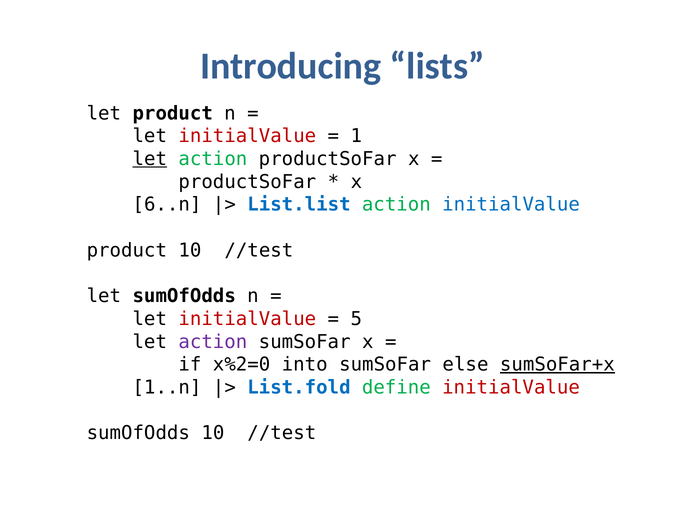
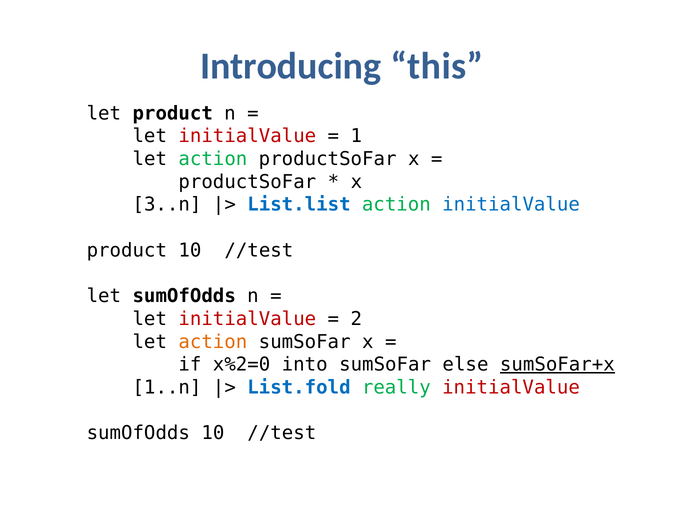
lists: lists -> this (437, 66)
let underline: present -> none (150, 159)
6..n: 6..n -> 3..n (167, 205)
5: 5 -> 2 (356, 319)
action colour: purple -> orange (213, 342)
define: define -> really (396, 387)
